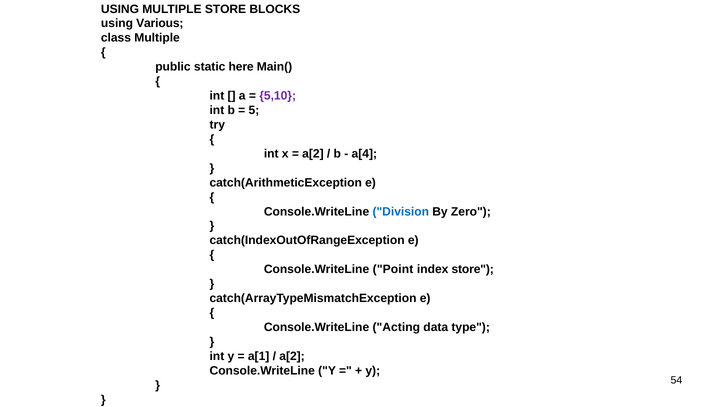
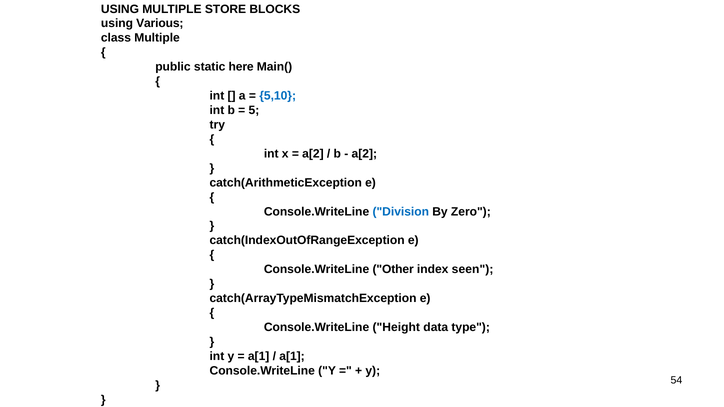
5,10 colour: purple -> blue (278, 96)
a[4: a[4 -> a[2 (364, 154)
Point: Point -> Other (393, 270)
index store: store -> seen (473, 270)
Acting: Acting -> Height (396, 327)
a[2: a[2 -> a[1 (292, 356)
